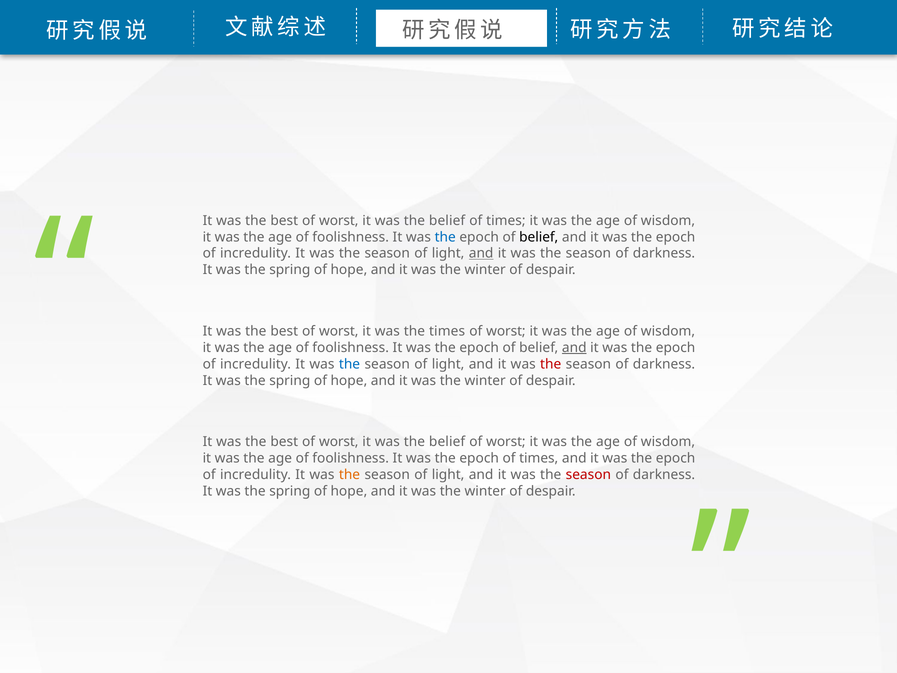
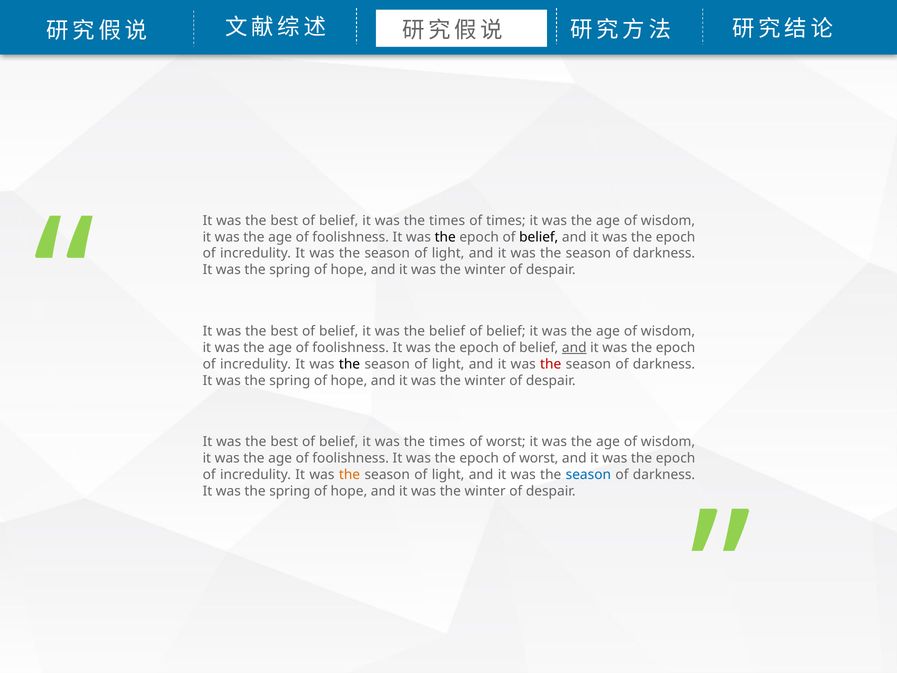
worst: worst -> belief (339, 220)
belief: belief -> times (447, 220)
the colour: blue -> black (445, 237)
and underline: present -> none (481, 253)
worst: worst -> belief (339, 331)
the times: times -> belief (447, 331)
worst: worst -> belief (506, 331)
the colour: blue -> black (350, 364)
worst: worst -> belief (339, 442)
belief: belief -> times (447, 442)
epoch of times: times -> worst (539, 458)
season colour: red -> blue (588, 474)
